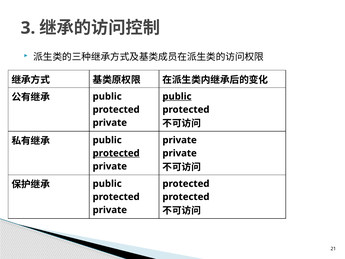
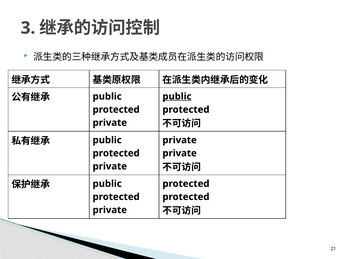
protected underline: present -> none (116, 153)
